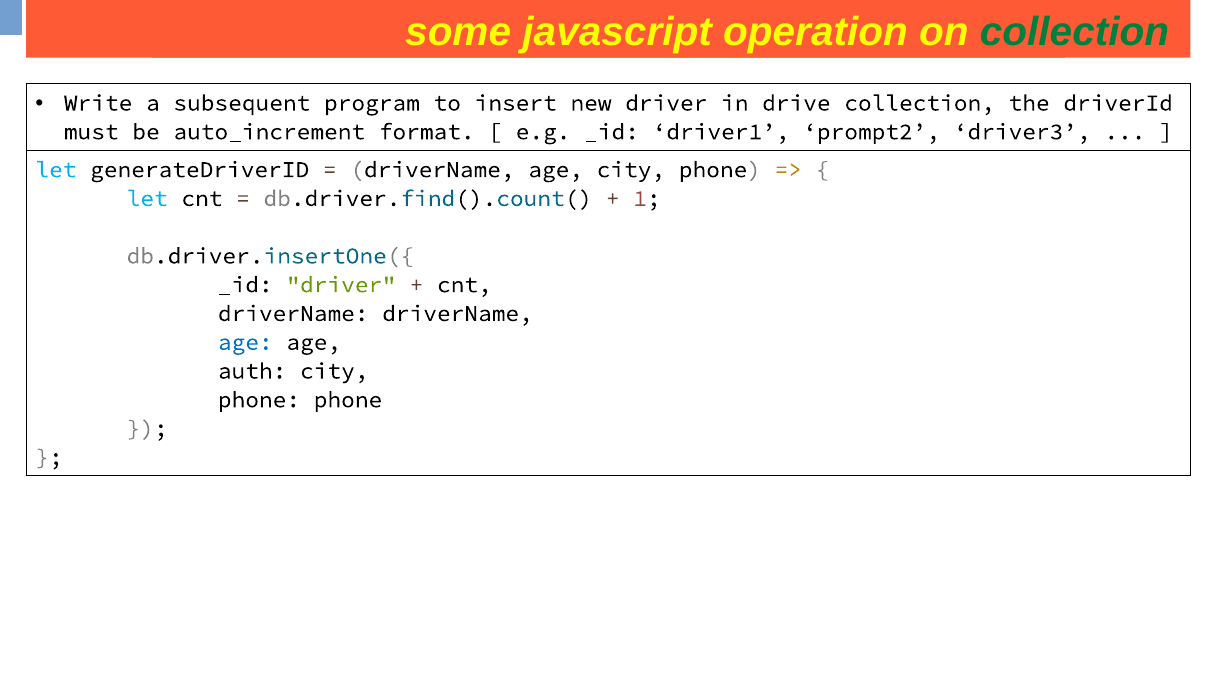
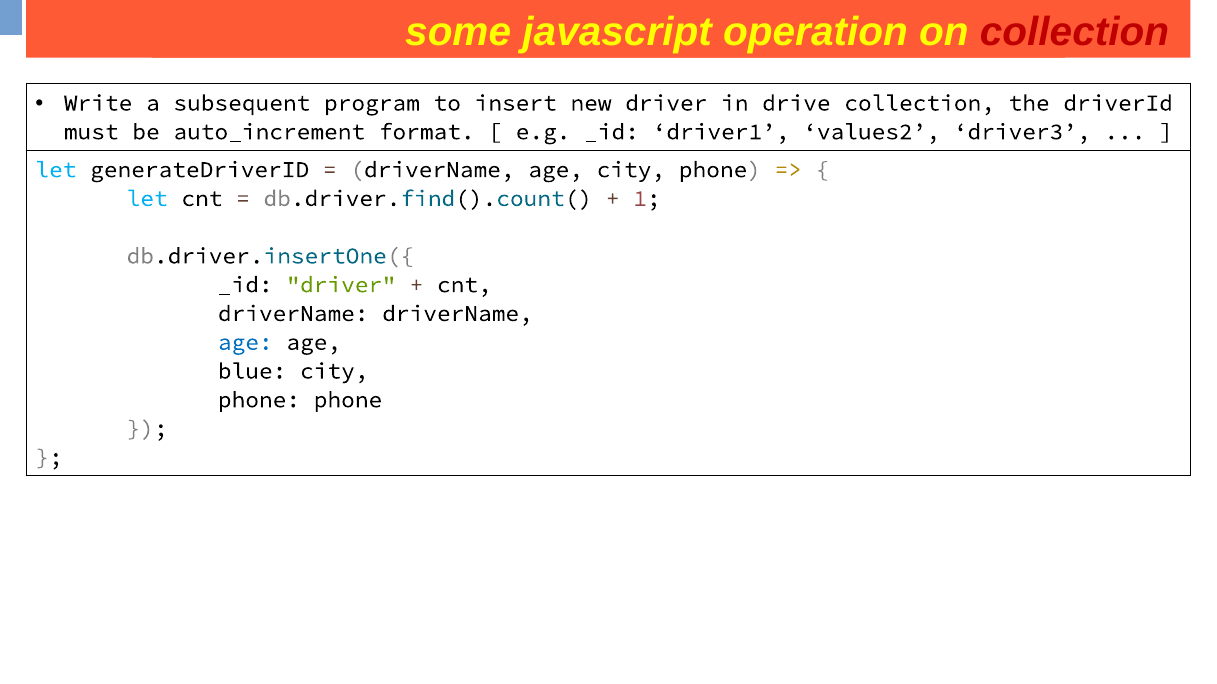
collection colour: green -> red (1075, 32)
prompt2: prompt2 -> values2 (872, 132)
auth: auth -> blue (252, 371)
